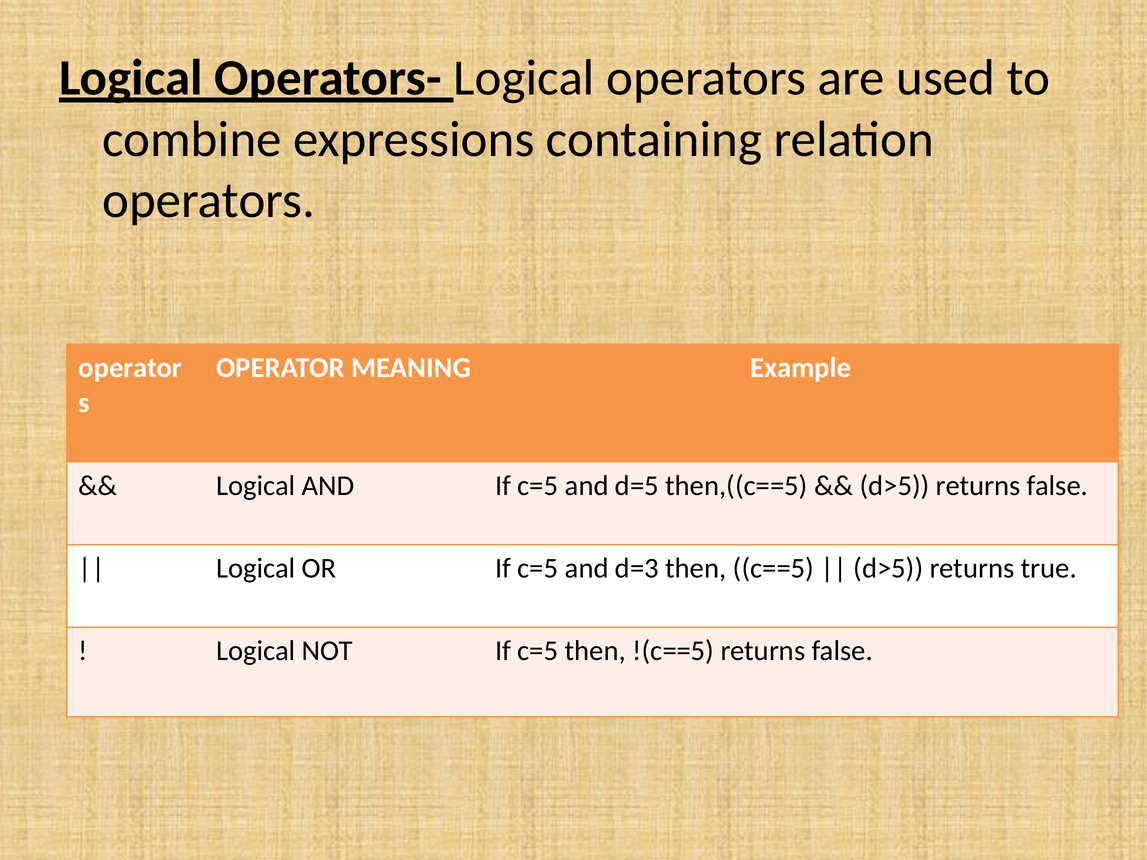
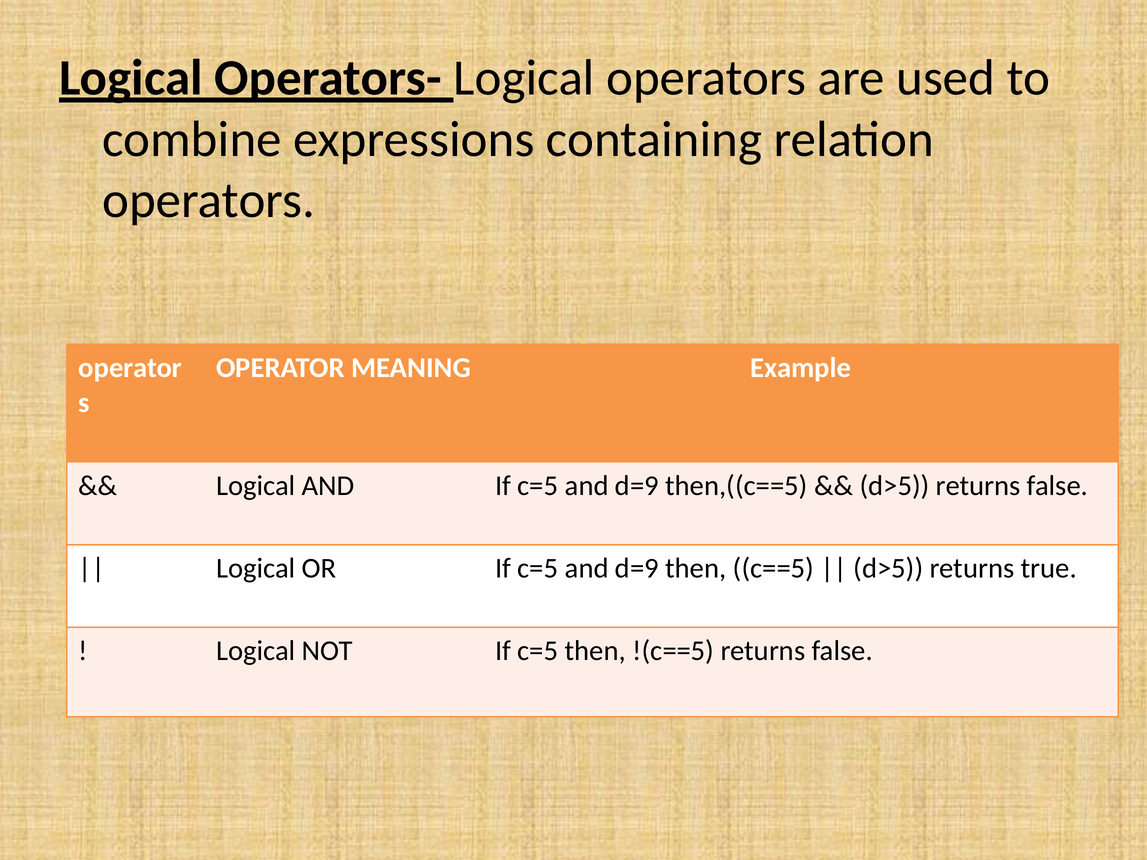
d=5: d=5 -> d=9 (637, 486)
d=3: d=3 -> d=9 (637, 568)
